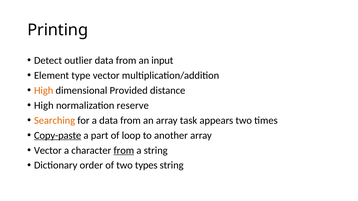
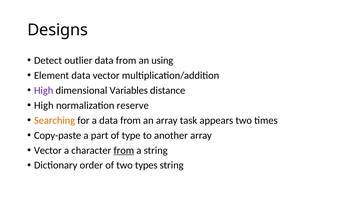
Printing: Printing -> Designs (58, 30)
input: input -> using (162, 61)
Element type: type -> data (81, 76)
High colour: orange -> purple (44, 91)
Provided: Provided -> Variables (129, 91)
Copy-paste underline: present -> none (58, 136)
loop: loop -> type (131, 136)
